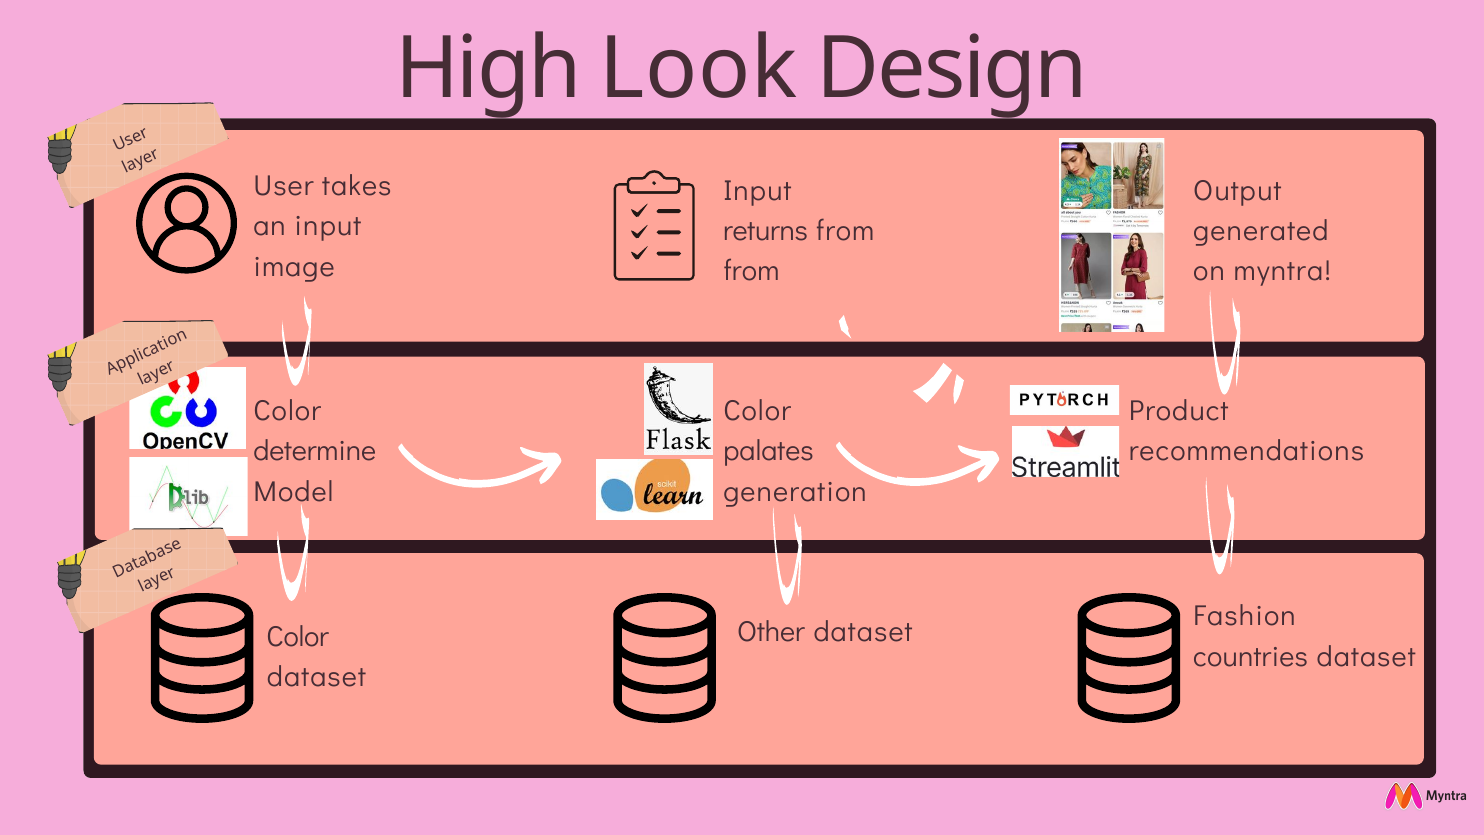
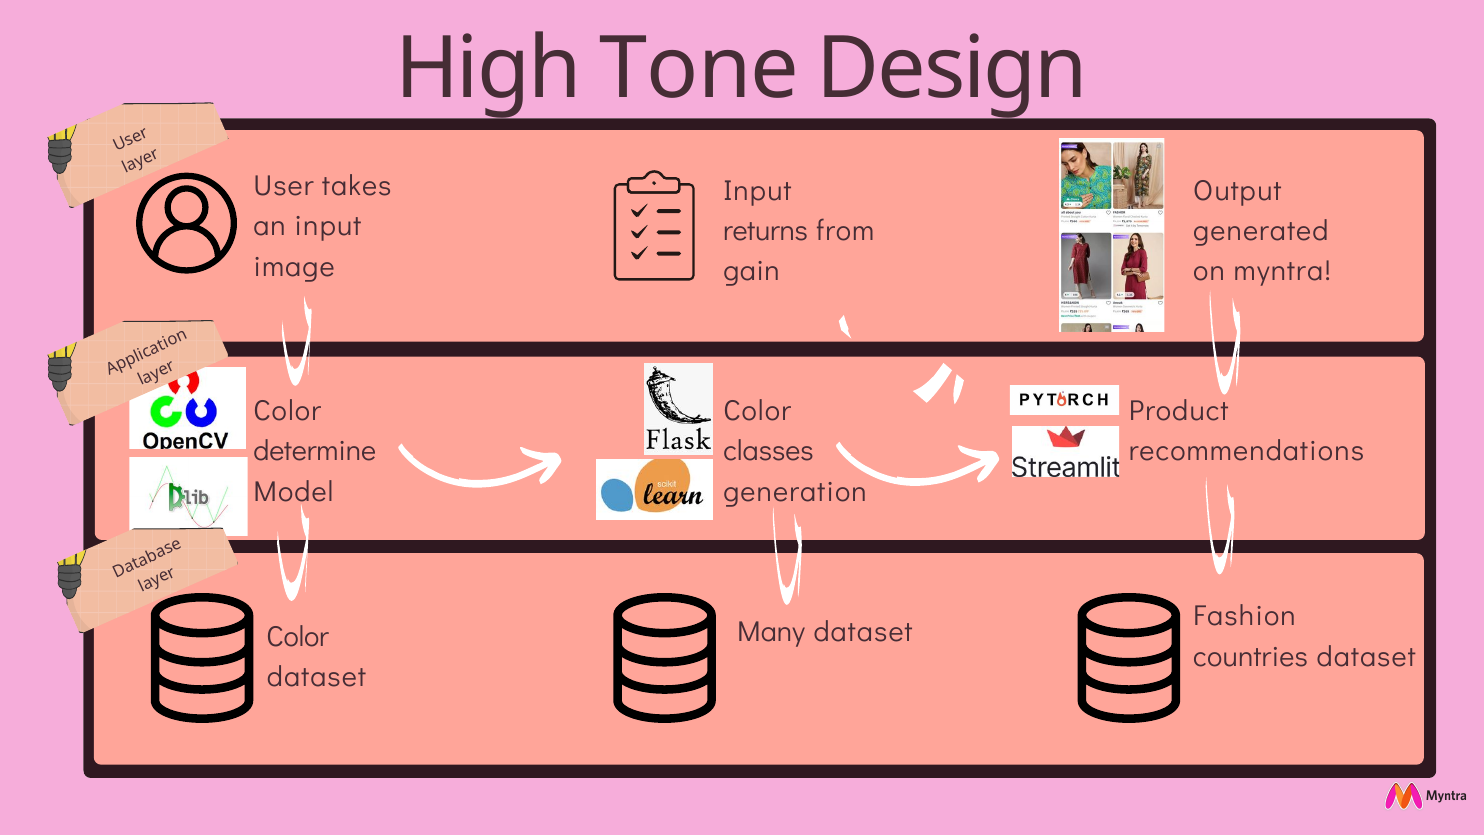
Look: Look -> Tone (699, 69)
from: from -> gain (752, 271)
palates: palates -> classes (769, 451)
Other: Other -> Many (771, 632)
